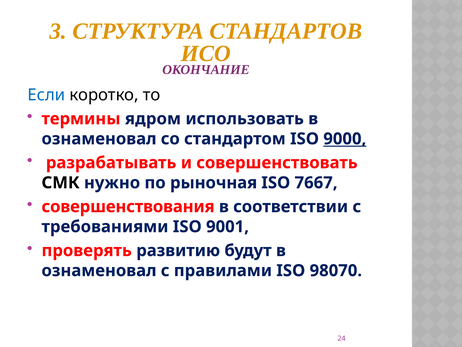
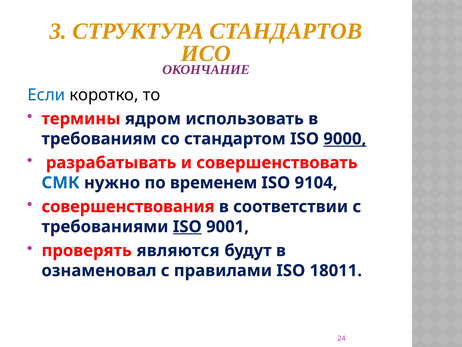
ознаменовал: ознаменовал -> требованиям (99, 139)
СМК colour: black -> blue (61, 183)
рыночная: рыночная -> временем (214, 183)
7667: 7667 -> 9104 (316, 183)
ISO underline: none -> present (187, 226)
развитию: развитию -> являются (178, 250)
98070: 98070 -> 18011 (336, 270)
